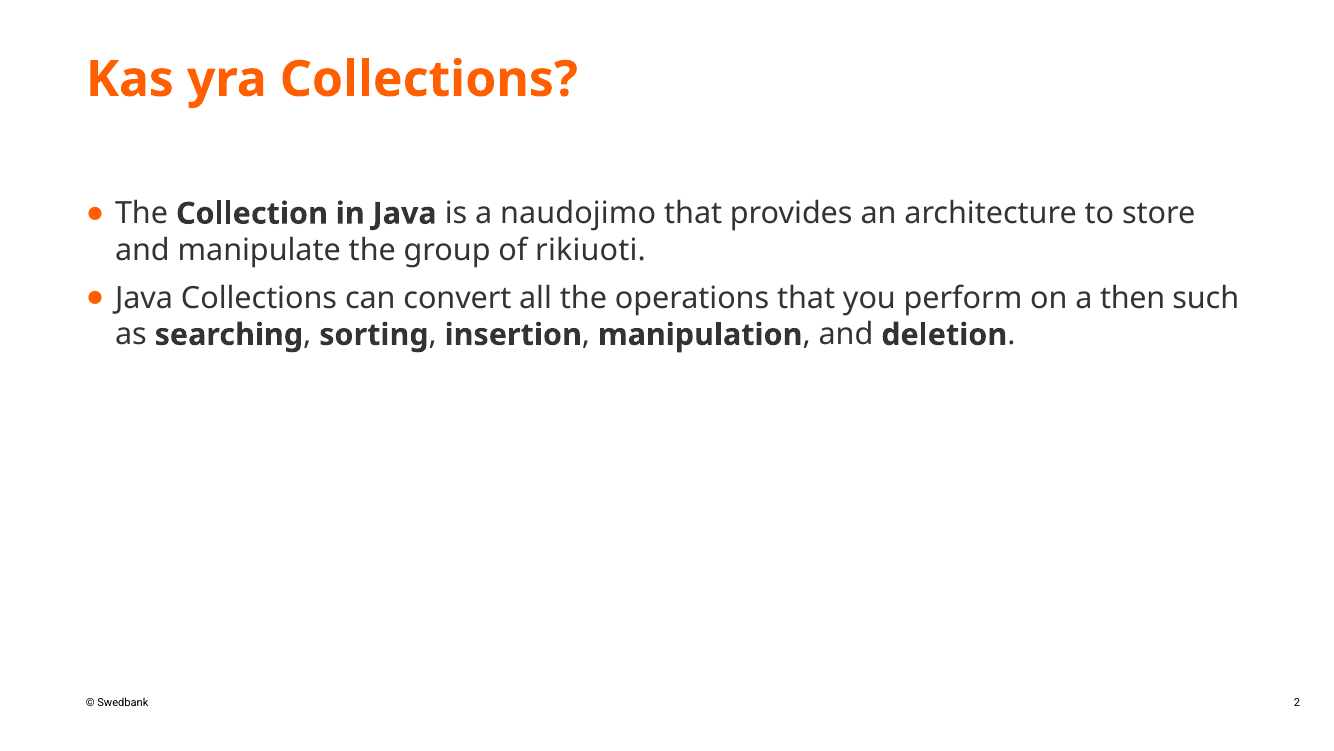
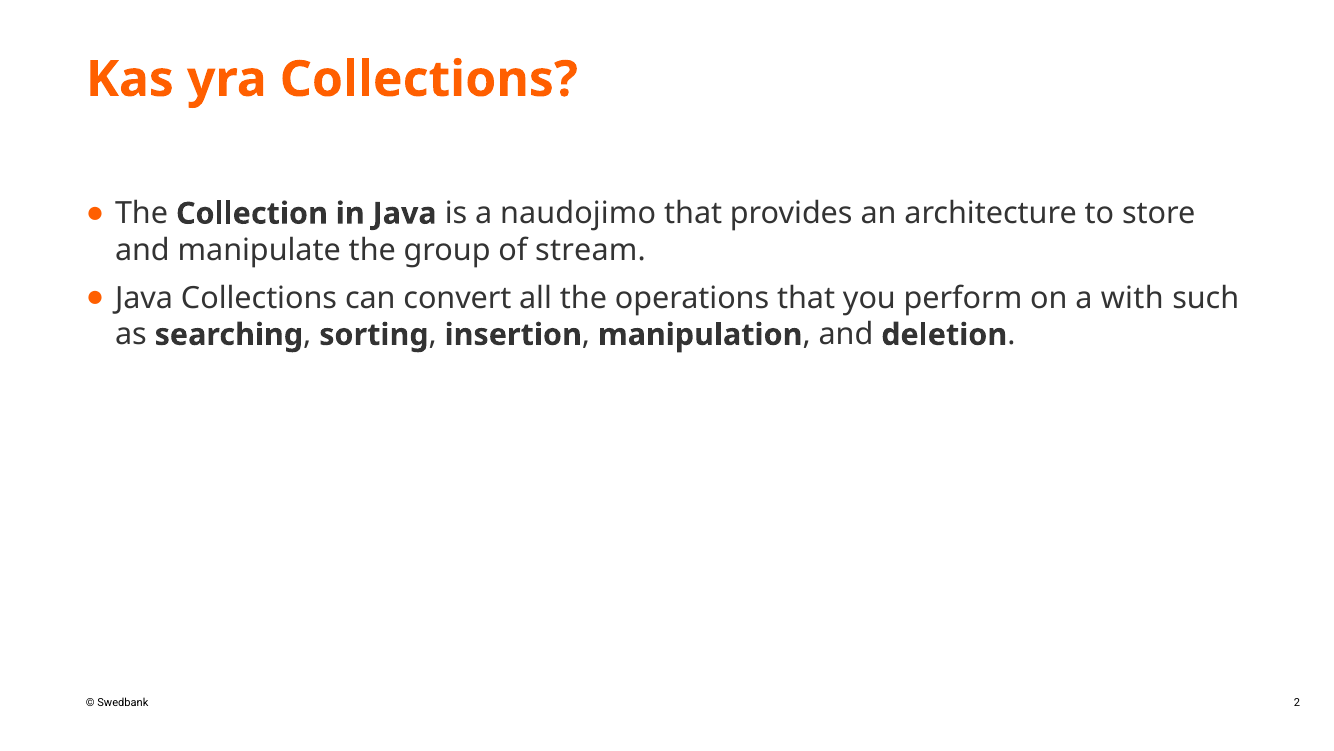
rikiuoti: rikiuoti -> stream (591, 250)
then: then -> with (1132, 298)
